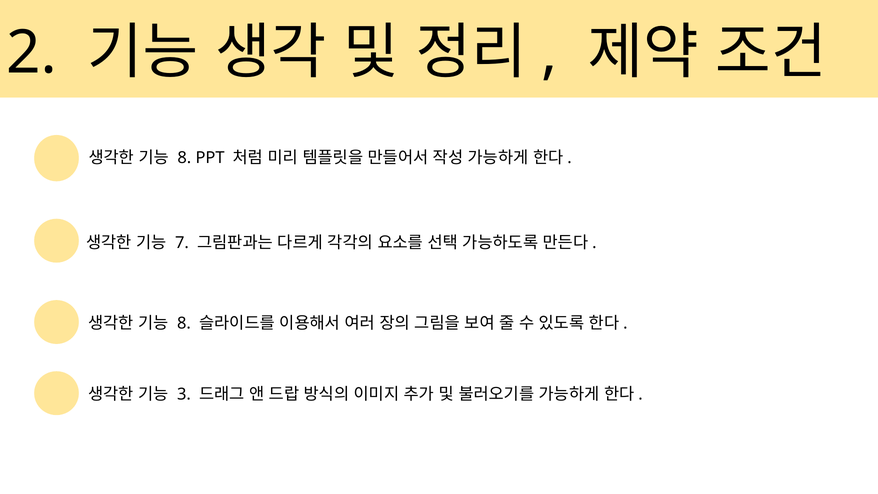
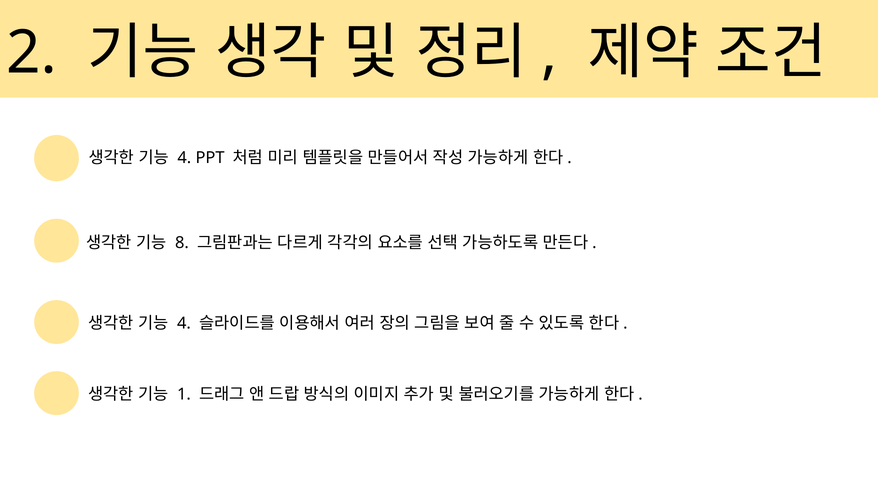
8: 8 -> 4 (184, 158)
7: 7 -> 8 (182, 243)
8: 8 -> 4 (184, 323)
3: 3 -> 1 (184, 394)
